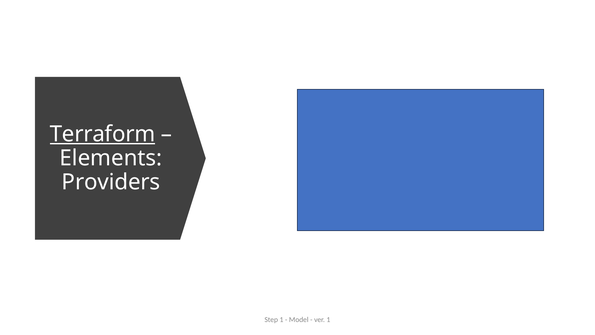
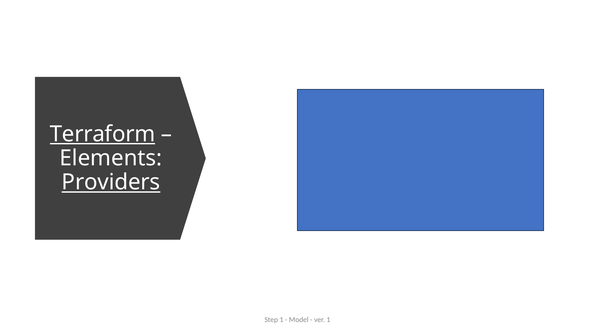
Providers underline: none -> present (111, 182)
